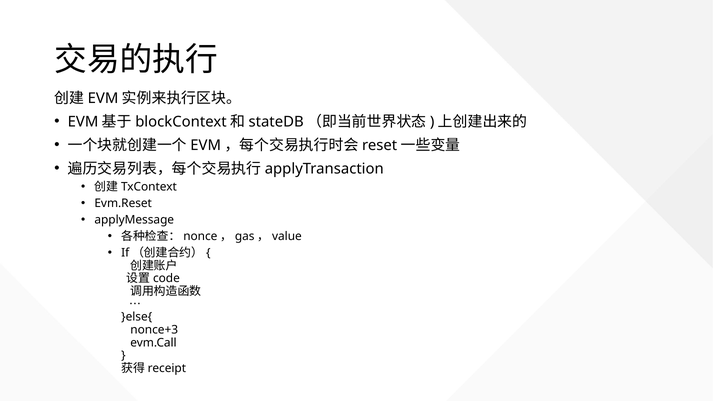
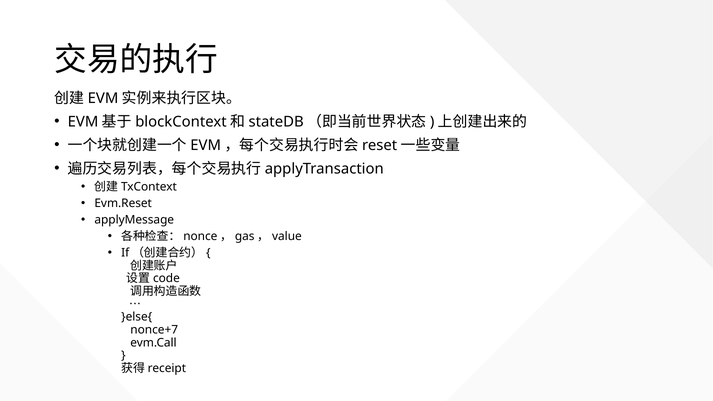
nonce+3: nonce+3 -> nonce+7 (154, 330)
